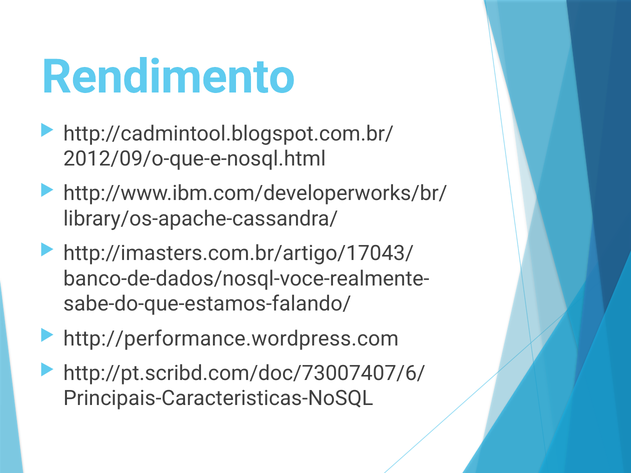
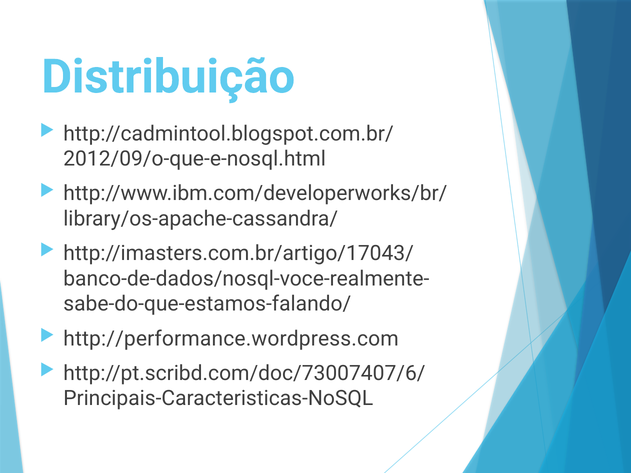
Rendimento: Rendimento -> Distribuição (168, 77)
